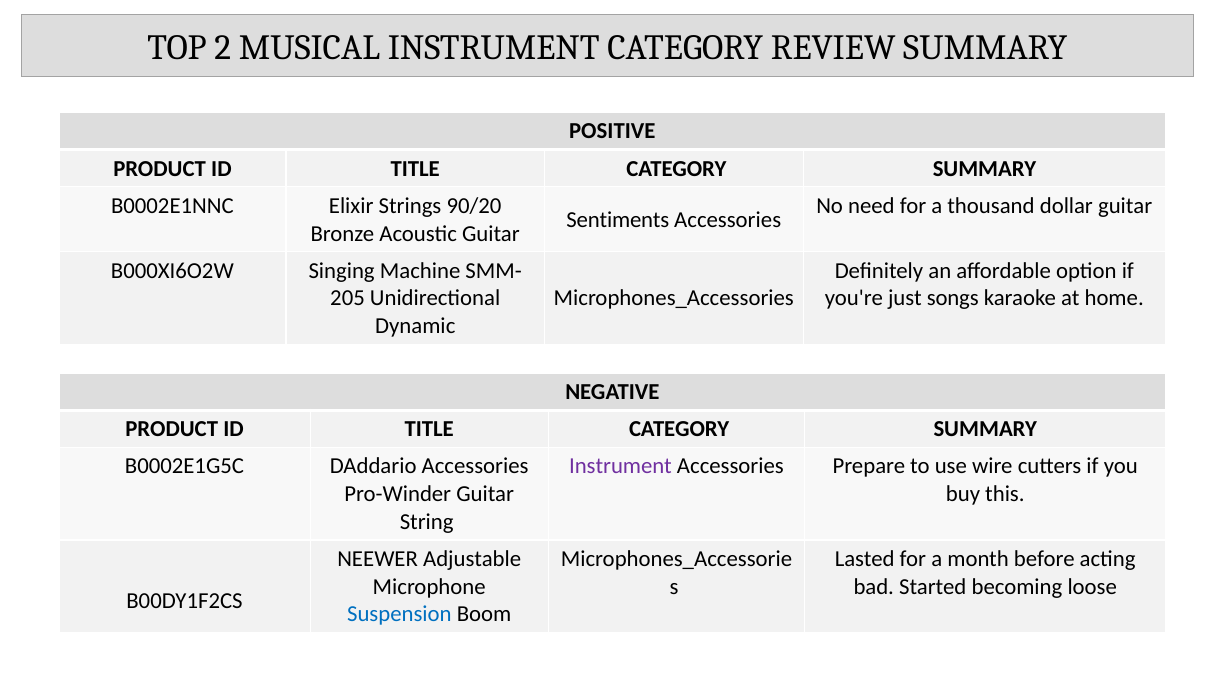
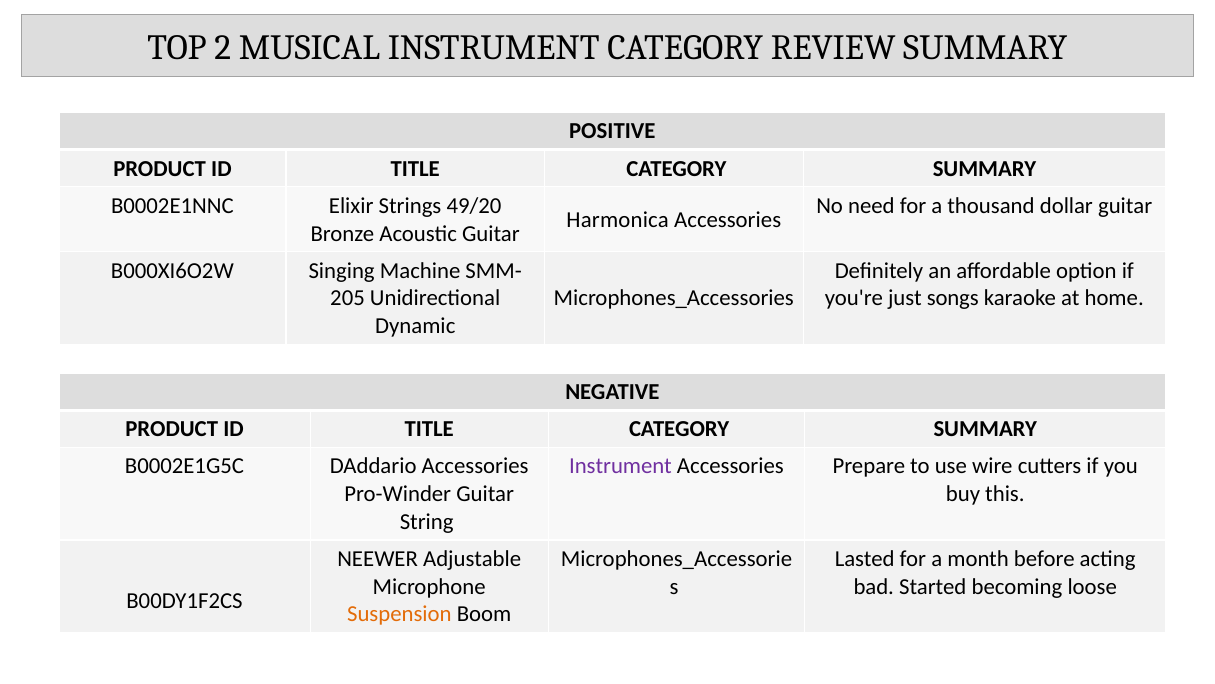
90/20: 90/20 -> 49/20 (474, 206)
Sentiments: Sentiments -> Harmonica (618, 219)
Suspension colour: blue -> orange (399, 614)
